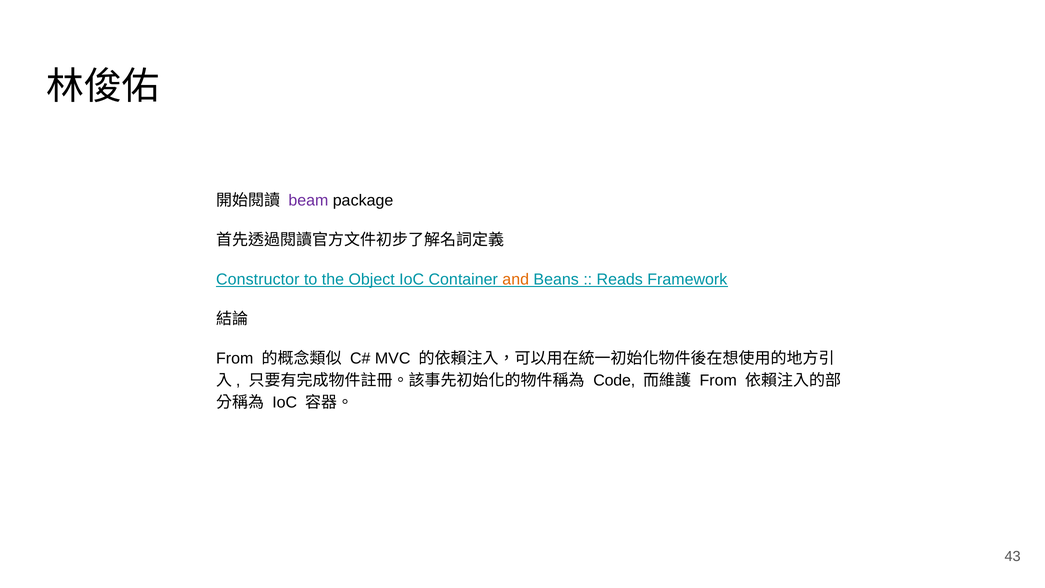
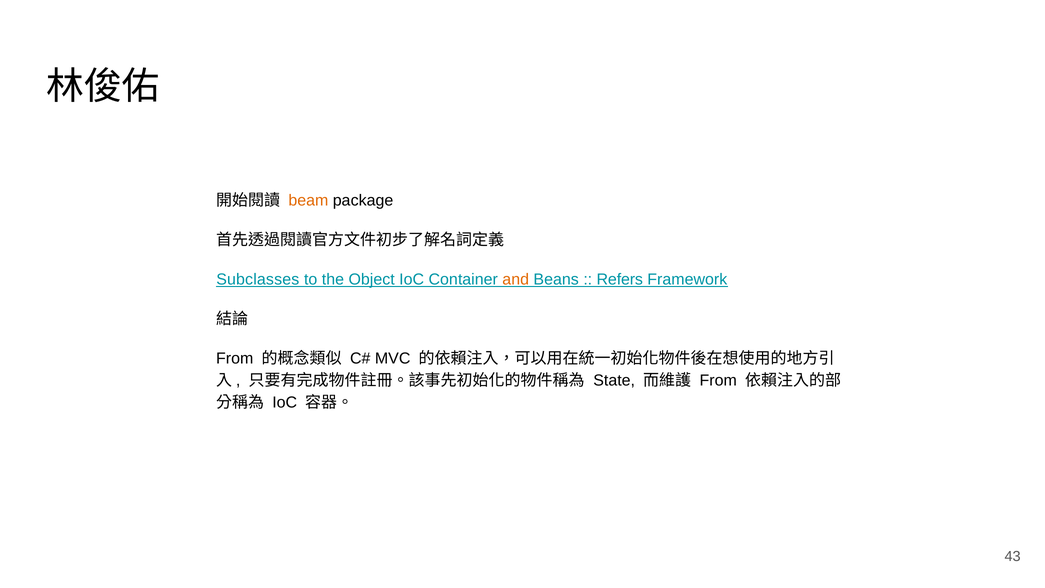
beam colour: purple -> orange (308, 200)
Constructor: Constructor -> Subclasses (258, 279)
Reads: Reads -> Refers (620, 279)
Code: Code -> State (614, 380)
